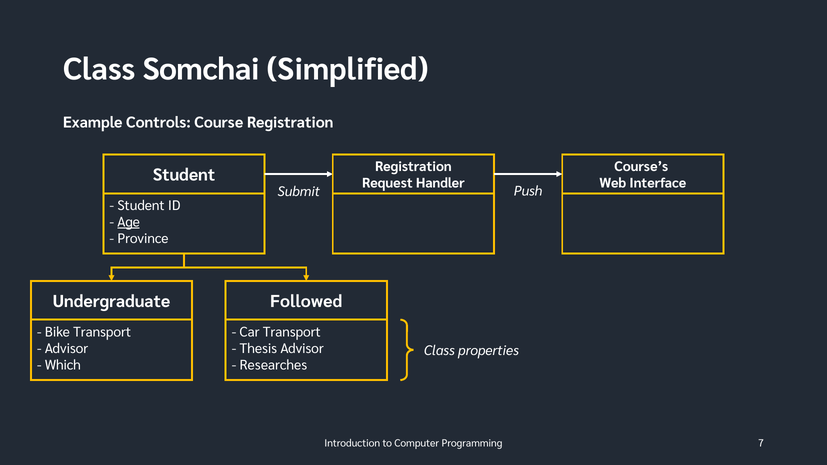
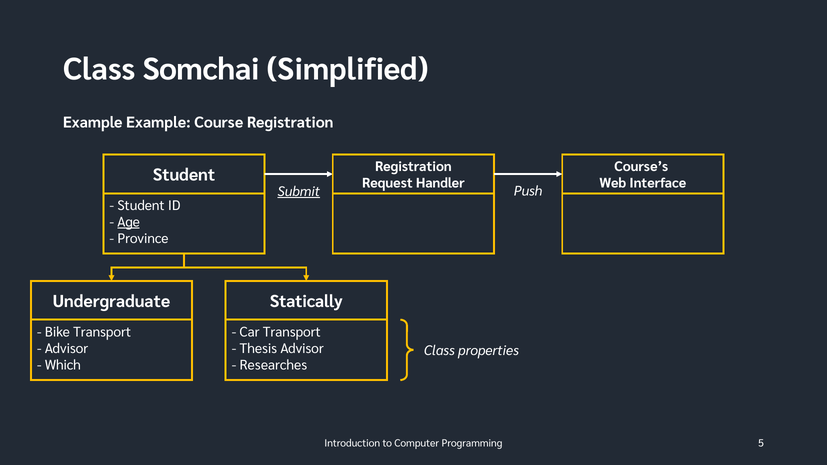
Example Controls: Controls -> Example (158, 123)
Submit underline: none -> present (299, 192)
Followed: Followed -> Statically (306, 302)
7: 7 -> 5 (761, 444)
